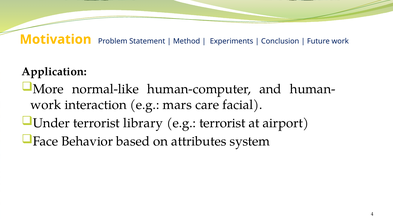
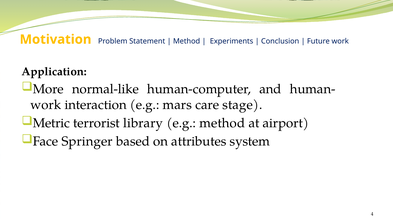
facial: facial -> stage (242, 105)
Under: Under -> Metric (51, 123)
e.g terrorist: terrorist -> method (222, 123)
Behavior: Behavior -> Springer (87, 141)
